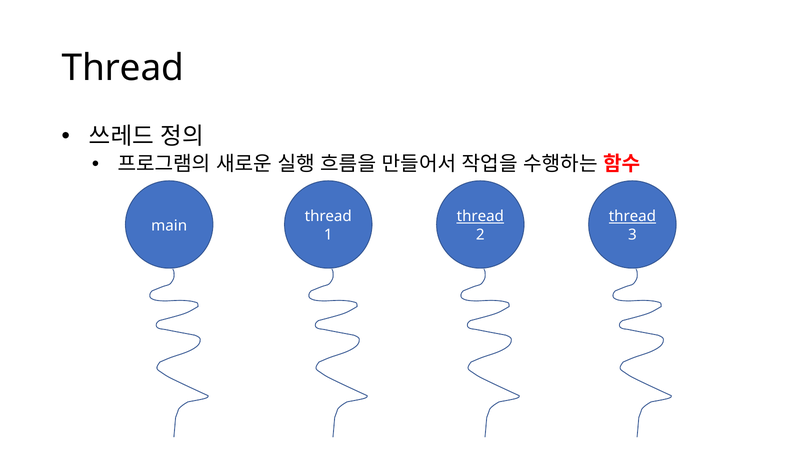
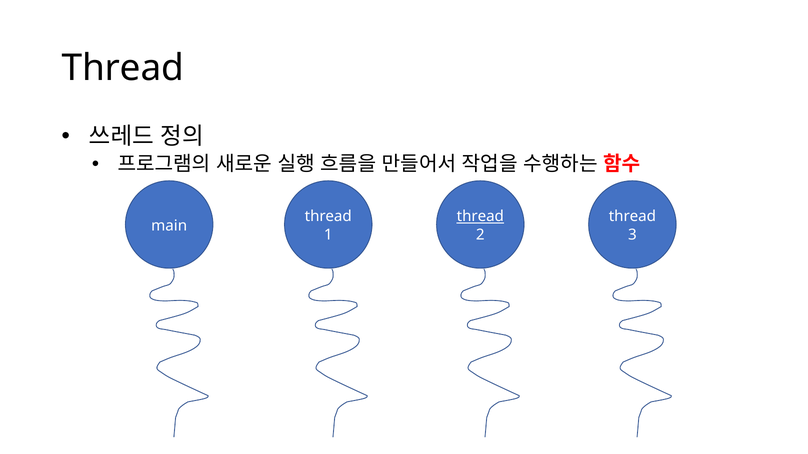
thread underline: present -> none (632, 217)
